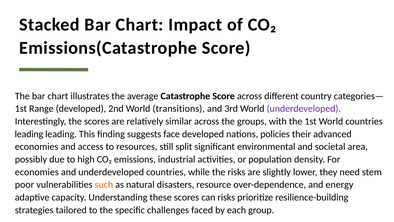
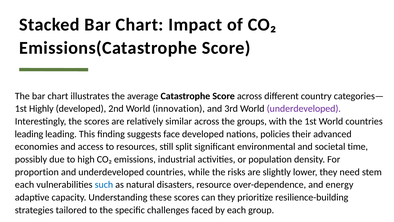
Range: Range -> Highly (41, 108)
transitions: transitions -> innovation (179, 108)
area: area -> time (358, 146)
economies: economies -> proportion (37, 172)
poor: poor -> each (25, 184)
such colour: orange -> blue (104, 184)
can risks: risks -> they (226, 197)
